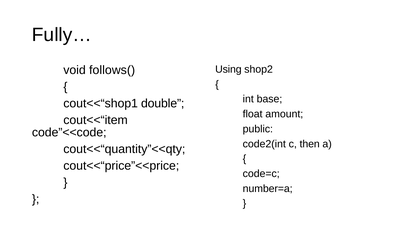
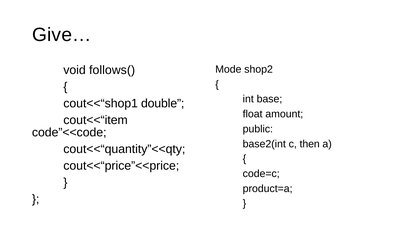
Fully…: Fully… -> Give… (62, 35)
Using: Using -> Mode (228, 69)
code2(int: code2(int -> base2(int (264, 144)
number=a: number=a -> product=a (268, 188)
